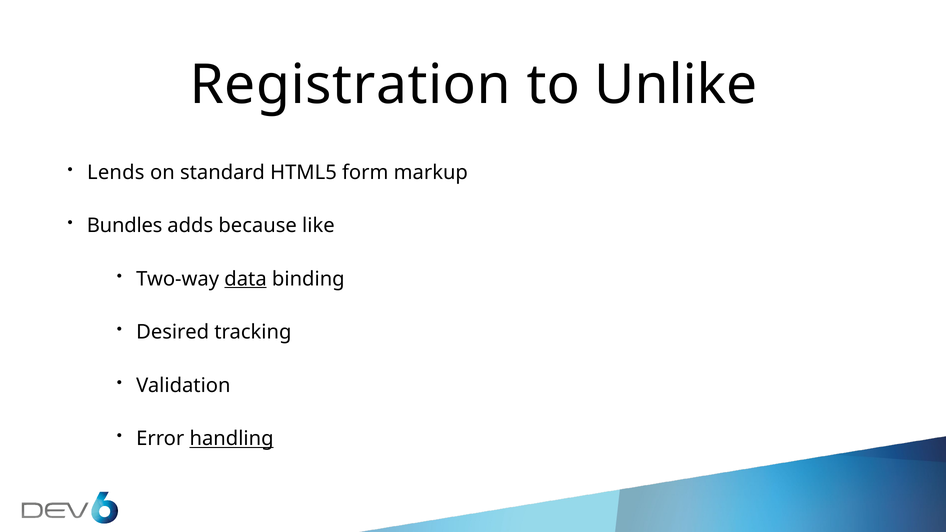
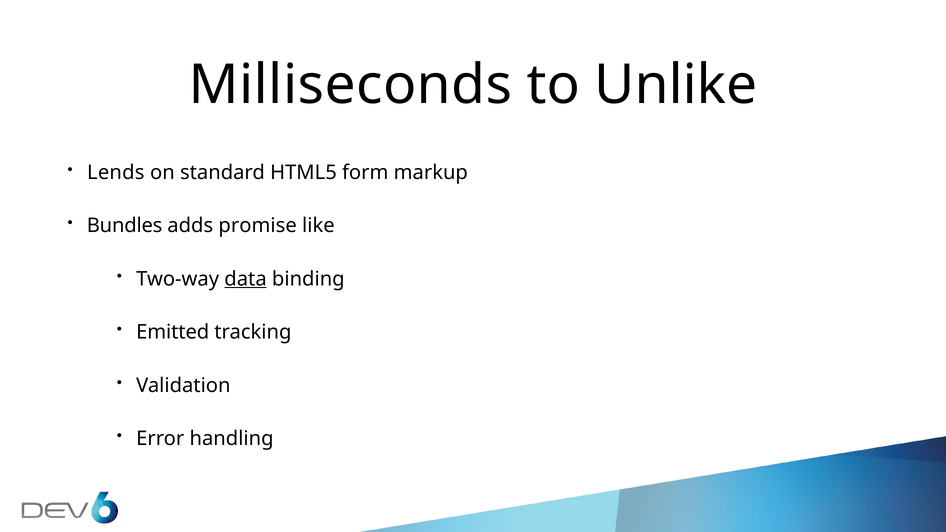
Registration: Registration -> Milliseconds (350, 85)
because: because -> promise (258, 226)
Desired: Desired -> Emitted (173, 332)
handling underline: present -> none (232, 439)
